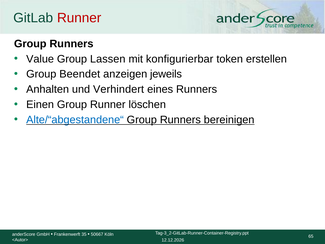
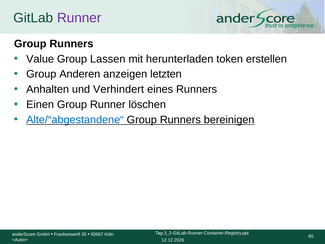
Runner colour: red -> purple (79, 18)
konfigurierbar: konfigurierbar -> herunterladen (180, 59)
Beendet: Beendet -> Anderen (80, 74)
jeweils: jeweils -> letzten (166, 74)
